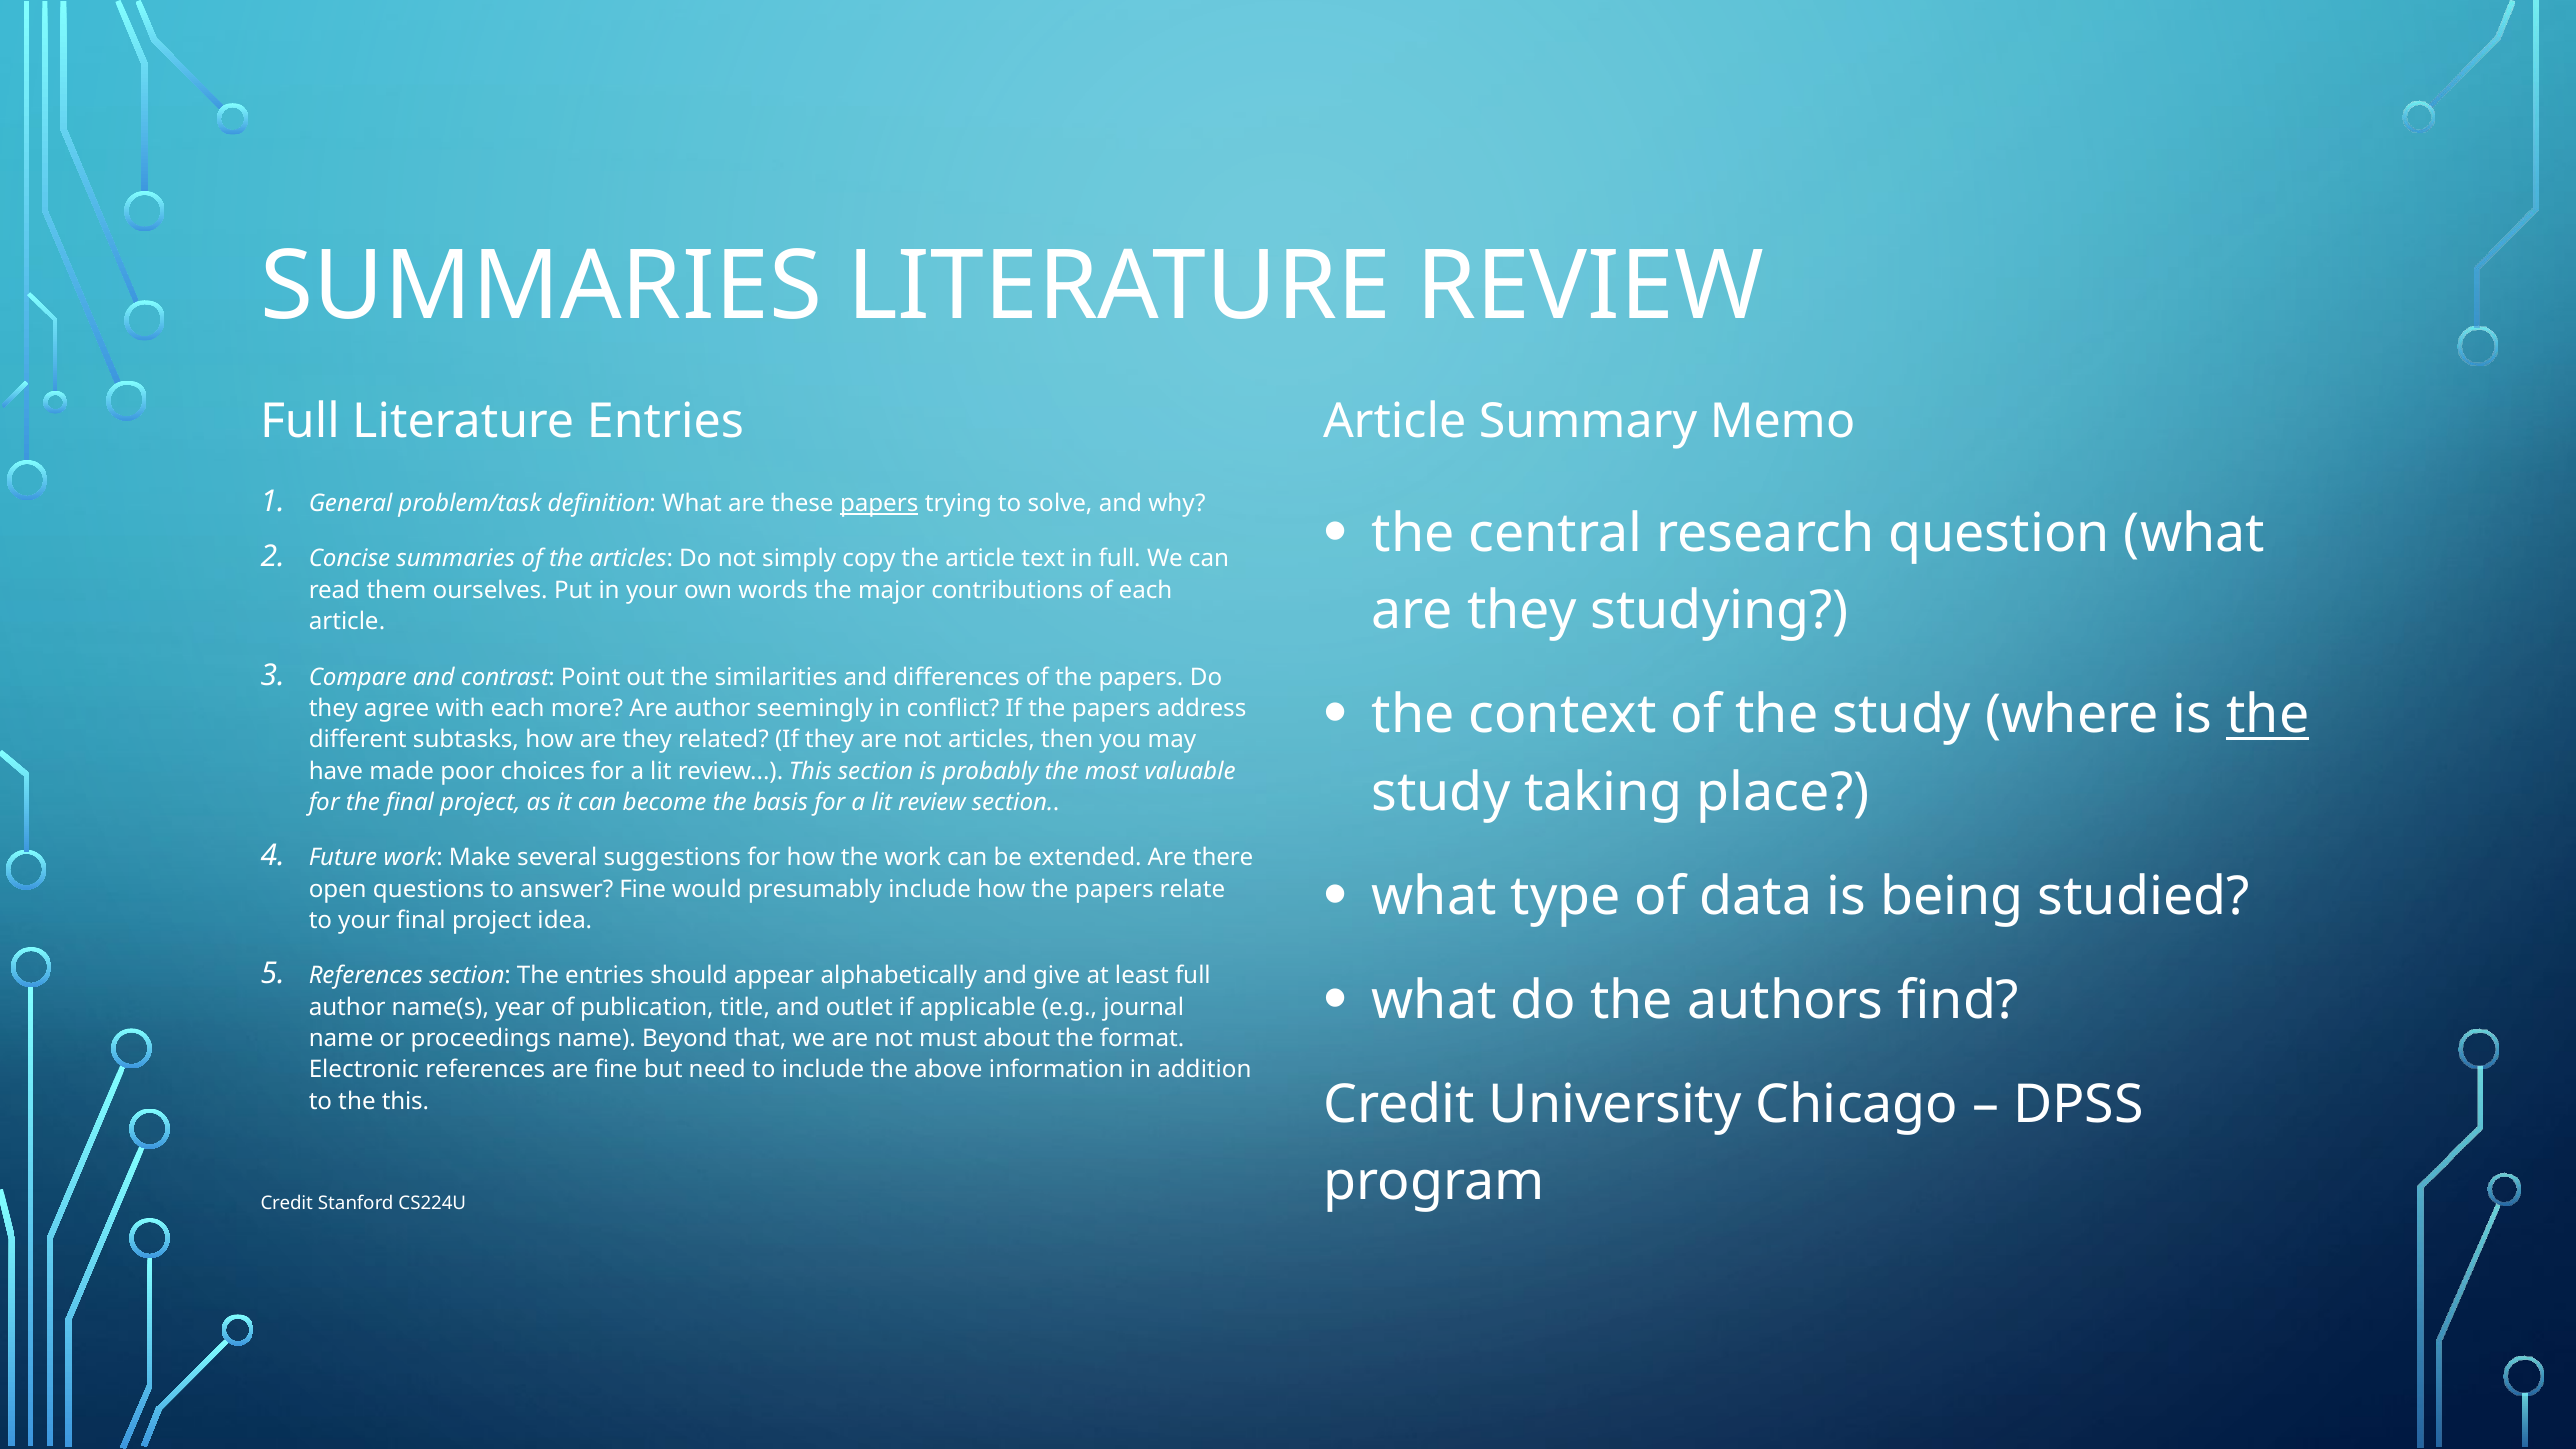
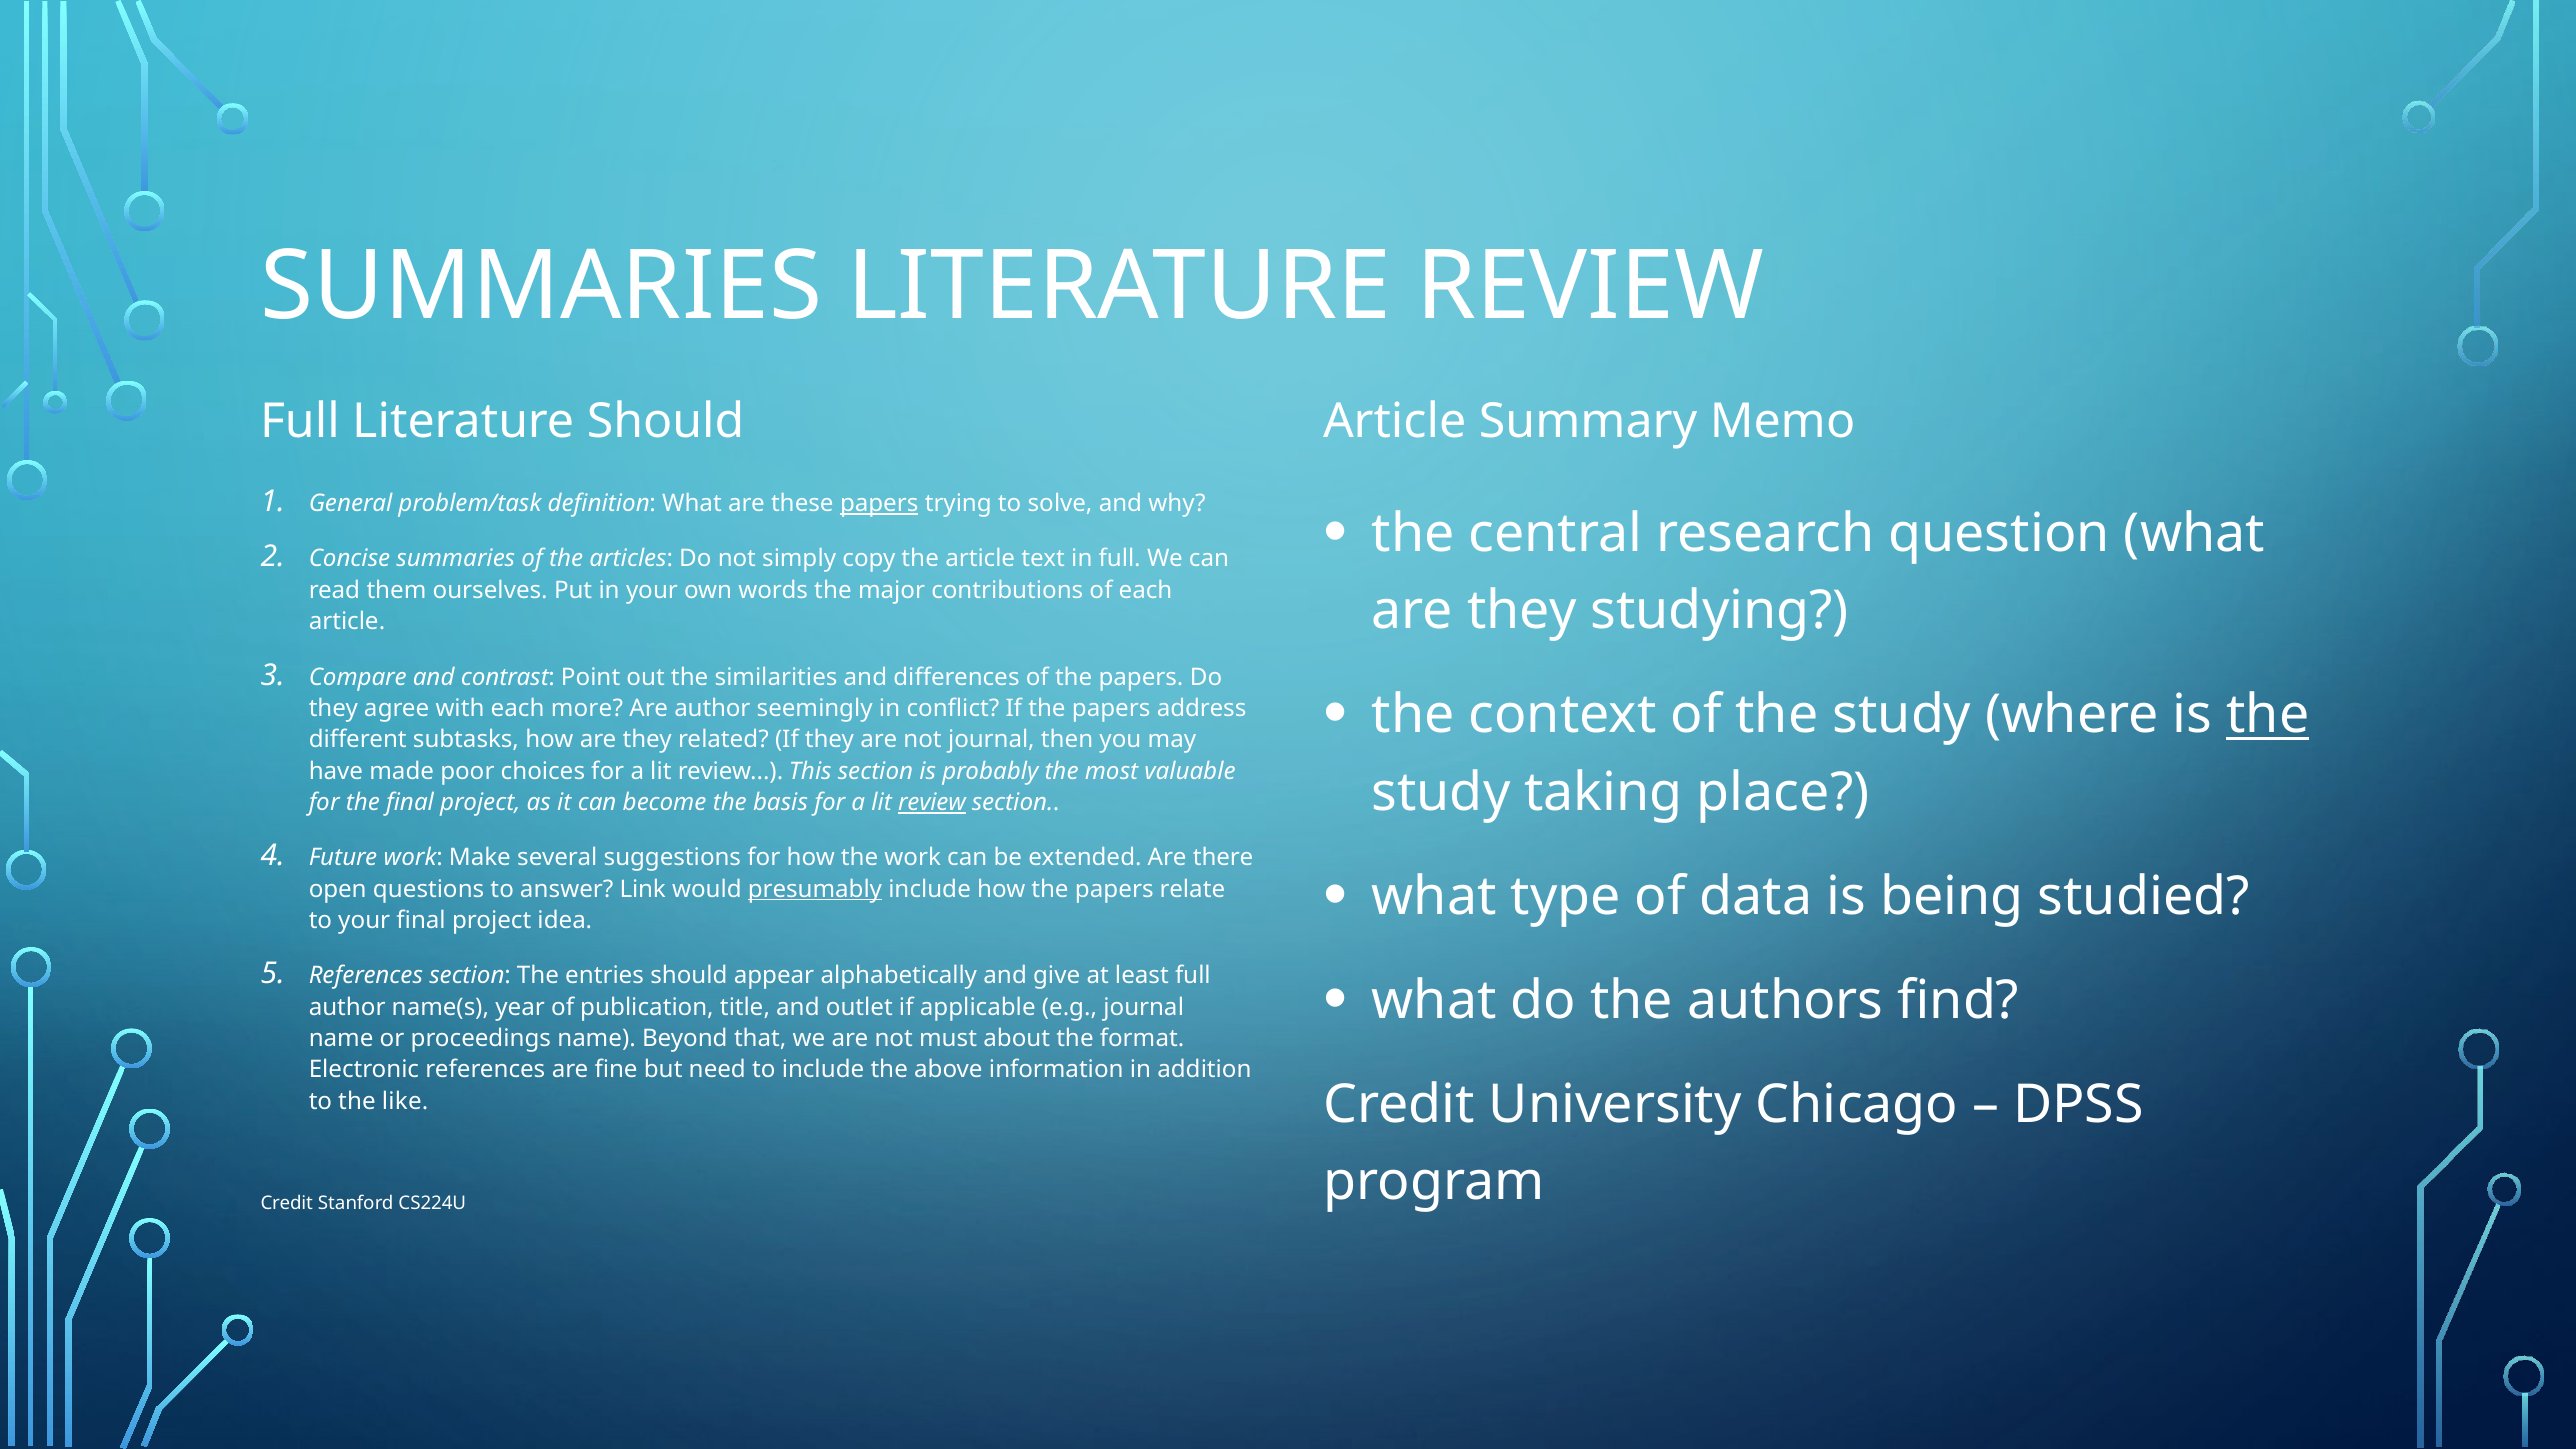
Literature Entries: Entries -> Should (666, 422)
not articles: articles -> journal (991, 740)
review underline: none -> present (932, 802)
answer Fine: Fine -> Link (643, 889)
presumably underline: none -> present (815, 889)
the this: this -> like (405, 1101)
